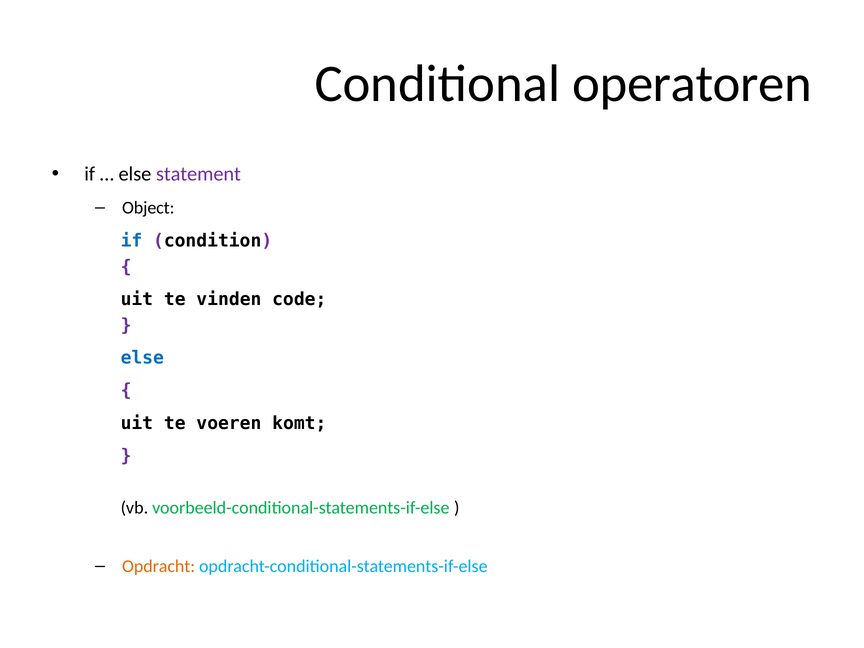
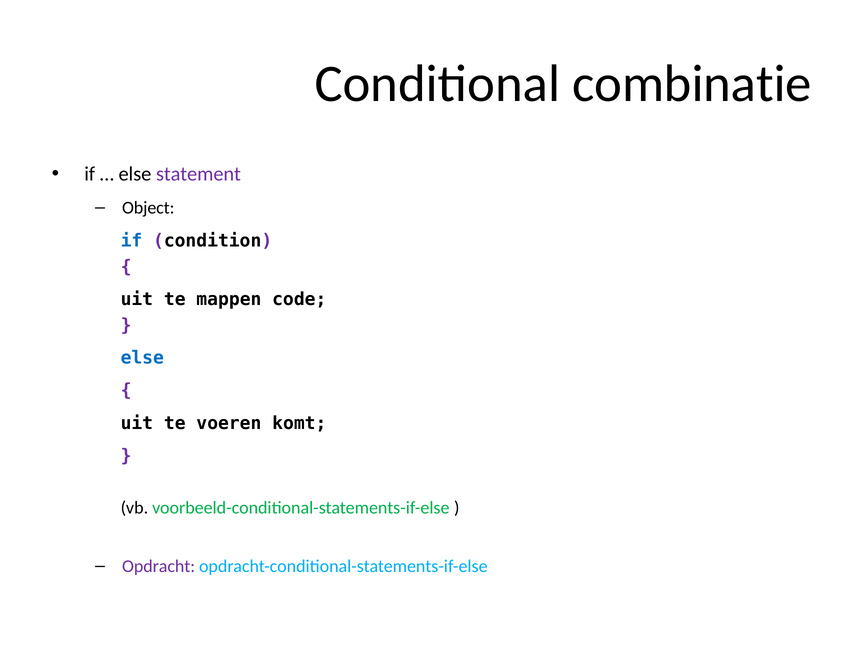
operatoren: operatoren -> combinatie (692, 84)
vinden: vinden -> mappen (229, 299)
Opdracht colour: orange -> purple (159, 566)
